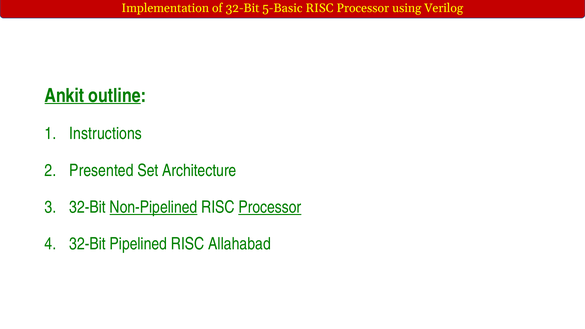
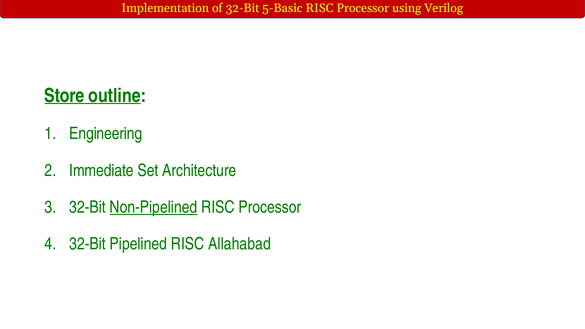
Ankit: Ankit -> Store (64, 96)
Instructions: Instructions -> Engineering (106, 134)
Presented: Presented -> Immediate (102, 170)
Processor underline: present -> none (270, 207)
